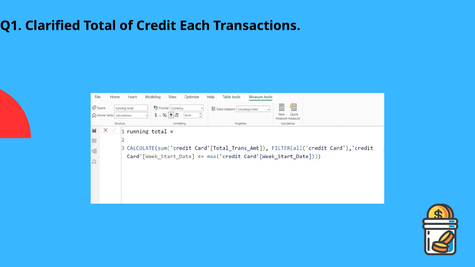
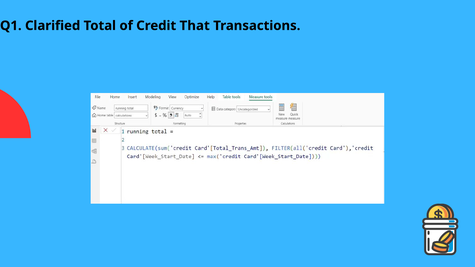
Each: Each -> That (195, 26)
